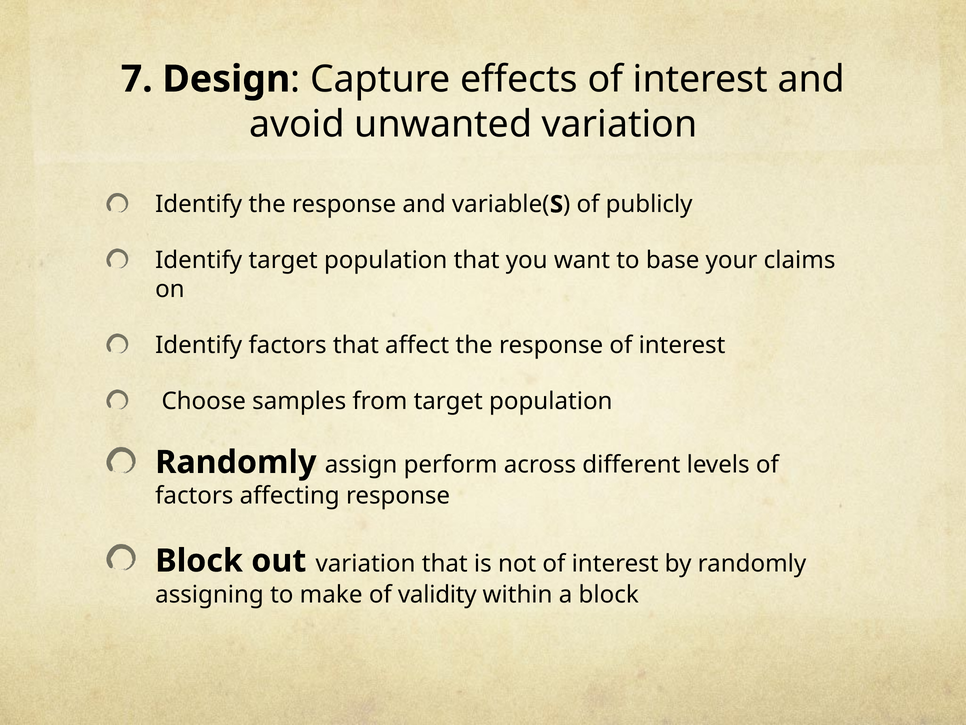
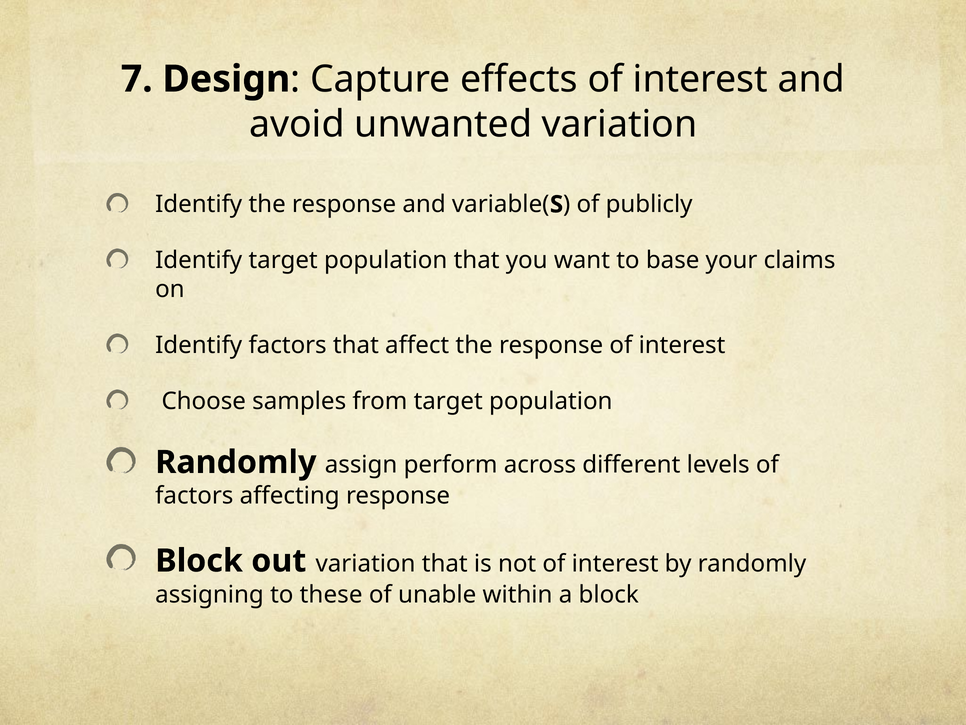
make: make -> these (331, 595)
validity: validity -> unable (437, 595)
